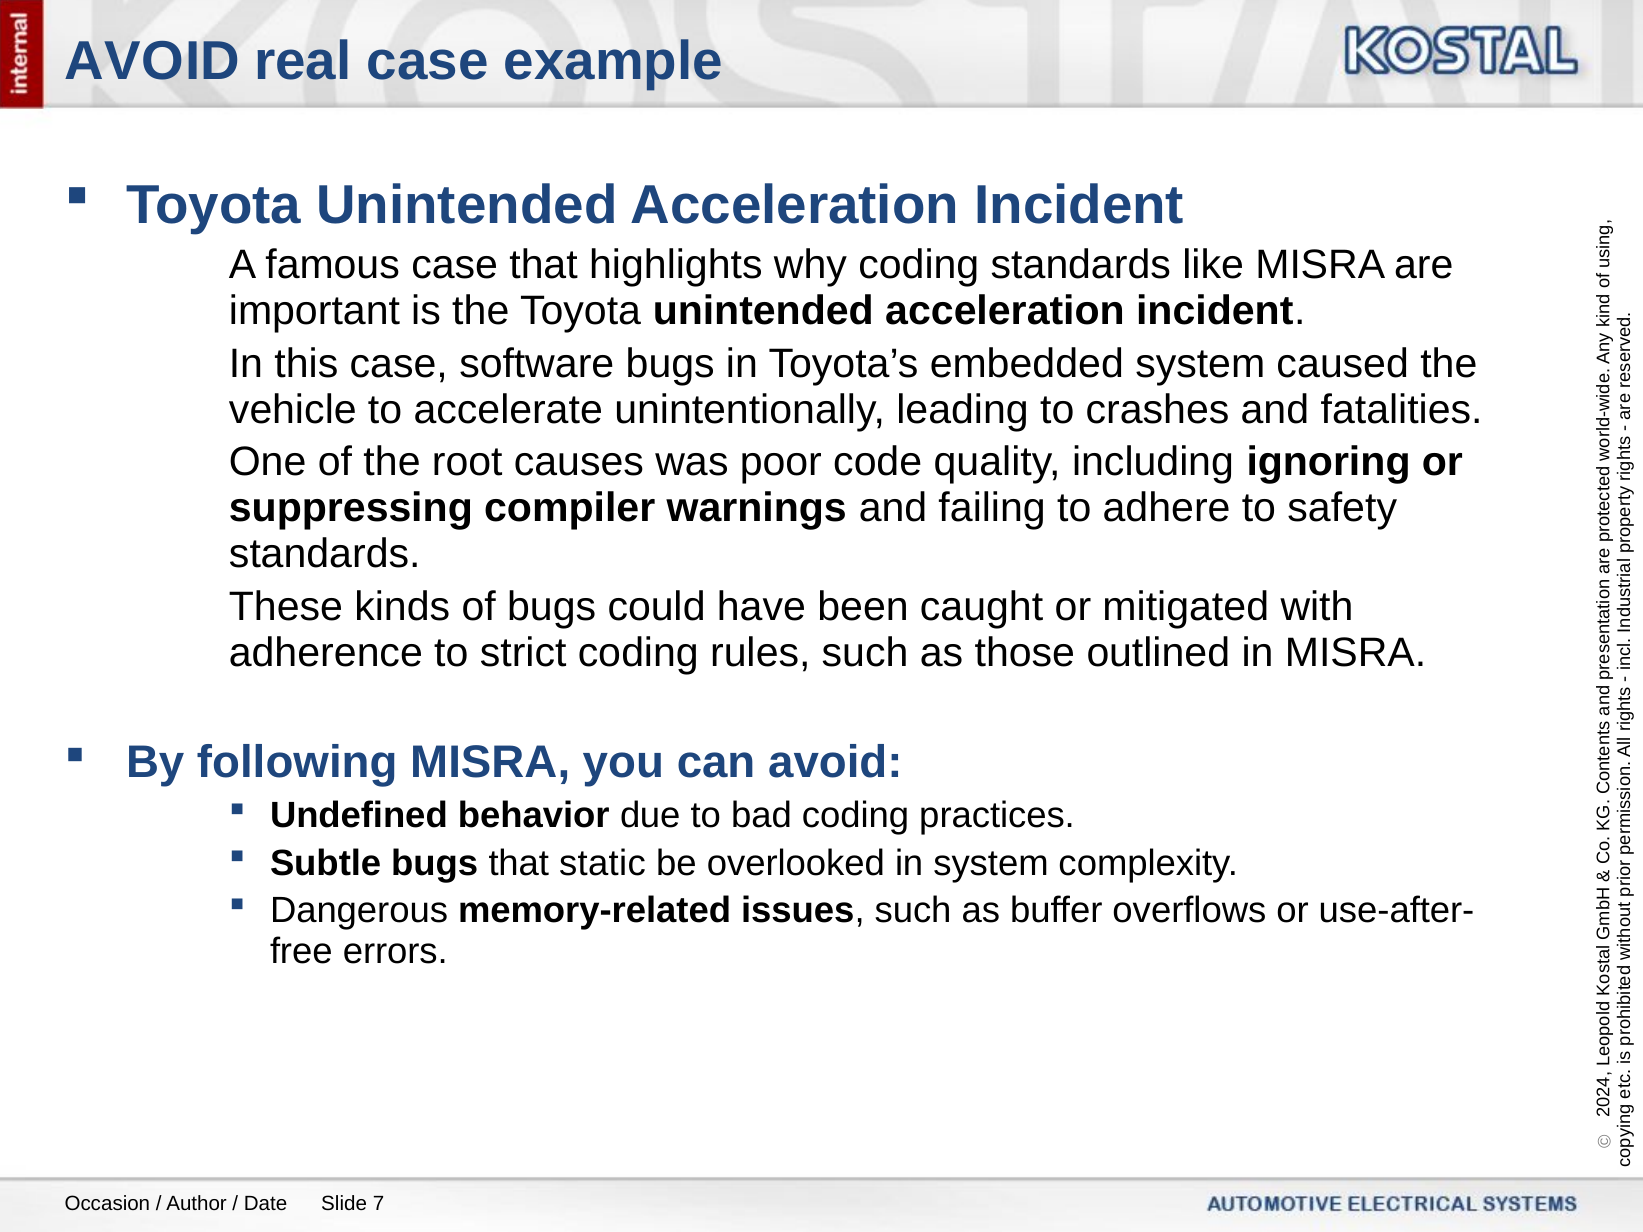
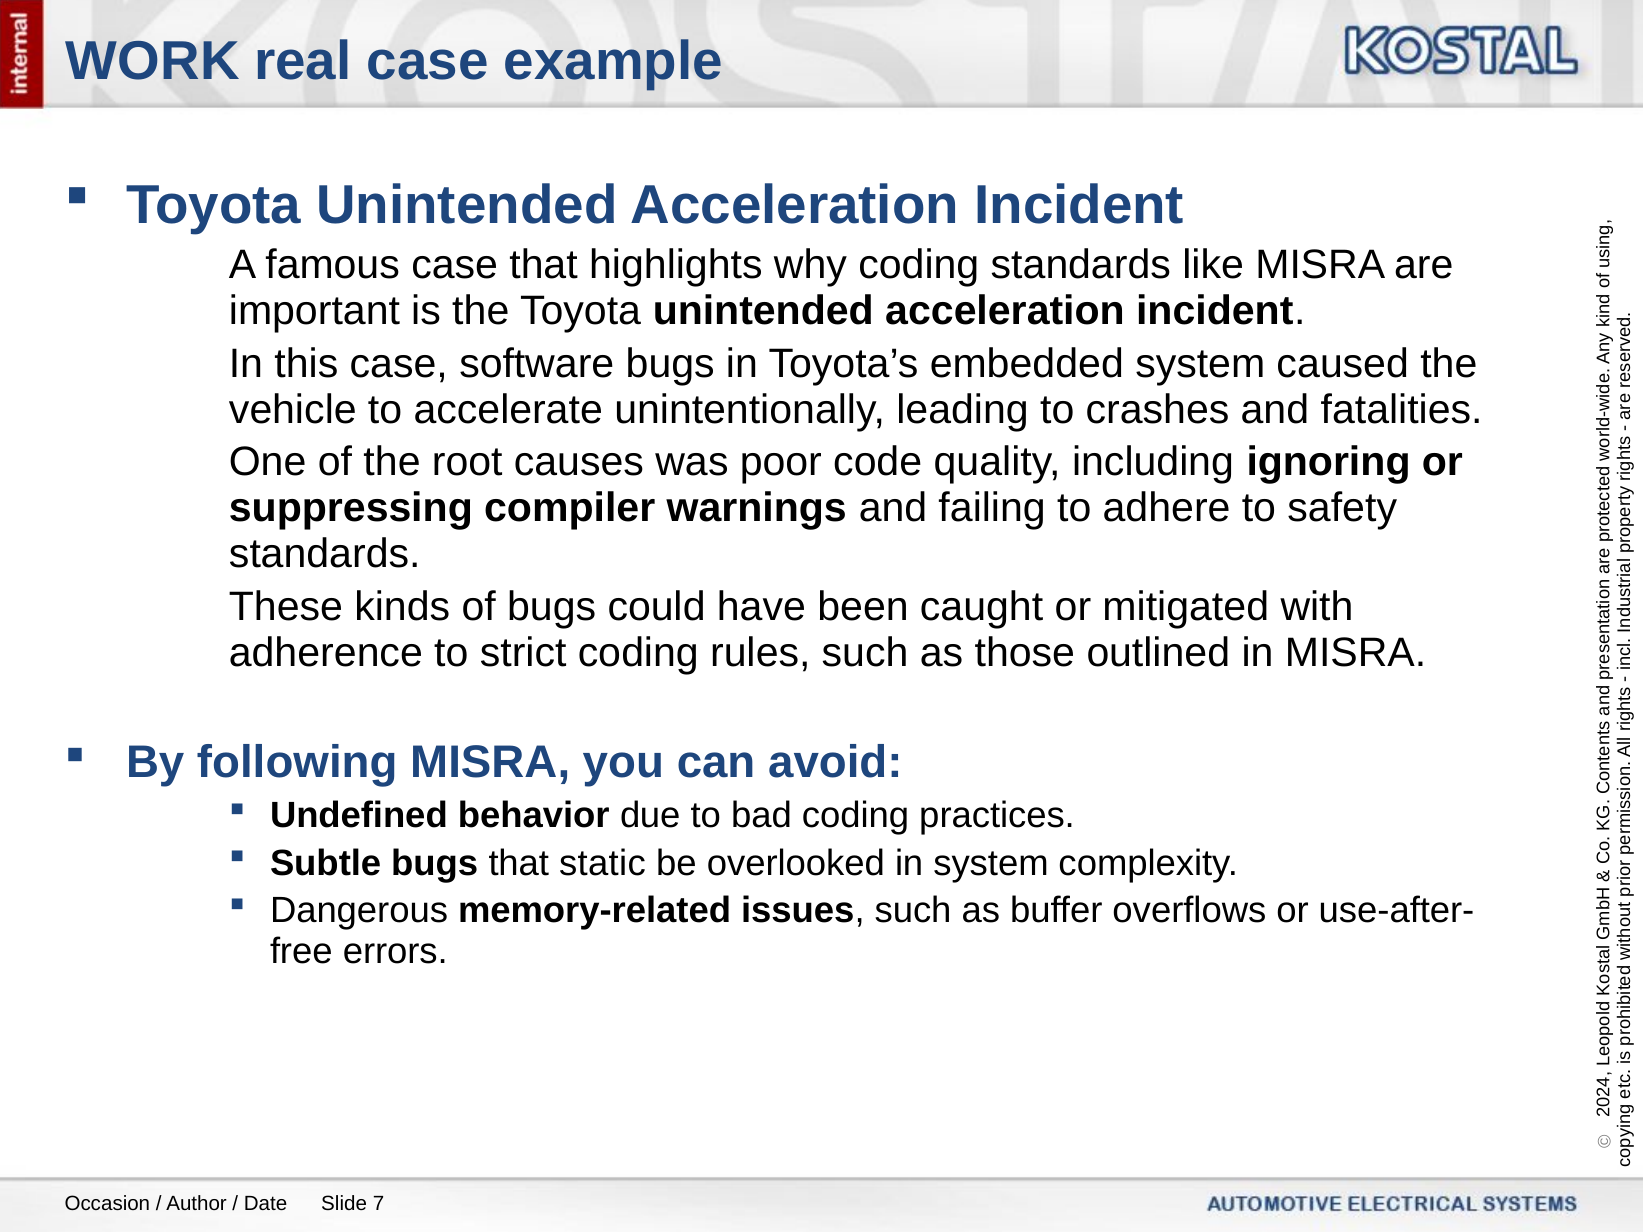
AVOID: AVOID -> WORK (153, 61)
